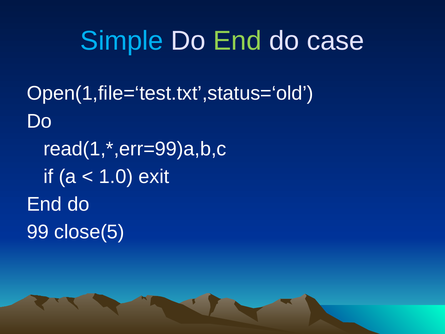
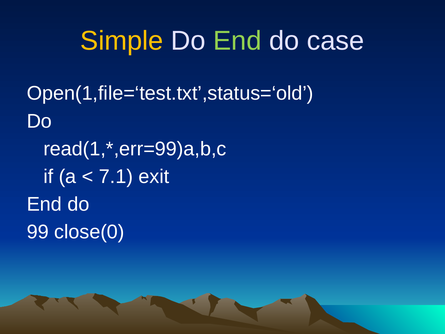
Simple colour: light blue -> yellow (122, 41)
1.0: 1.0 -> 7.1 (116, 176)
close(5: close(5 -> close(0 (89, 232)
